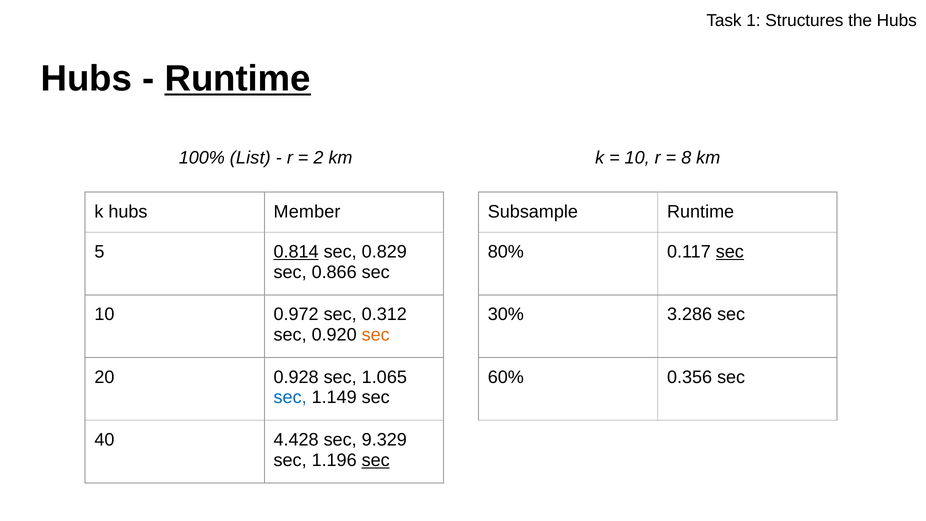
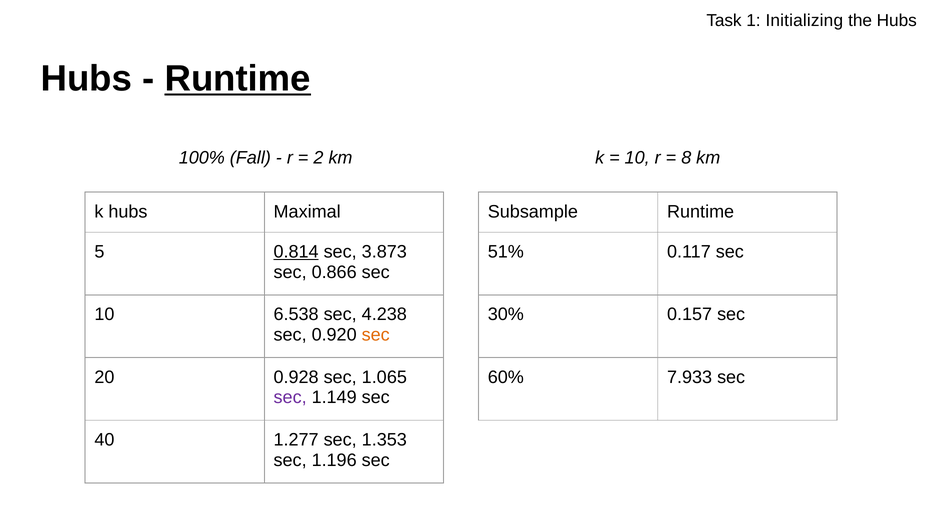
Structures: Structures -> Initializing (804, 21)
List: List -> Fall (250, 158)
Member: Member -> Maximal (307, 212)
0.829: 0.829 -> 3.873 (384, 252)
80%: 80% -> 51% (506, 252)
sec underline: present -> none (730, 252)
0.972: 0.972 -> 6.538 (296, 314)
0.312: 0.312 -> 4.238 (384, 314)
3.286: 3.286 -> 0.157 (690, 314)
0.356: 0.356 -> 7.933 (690, 377)
sec colour: blue -> purple (290, 397)
4.428: 4.428 -> 1.277 (296, 440)
9.329: 9.329 -> 1.353 (384, 440)
sec underline: present -> none (376, 460)
